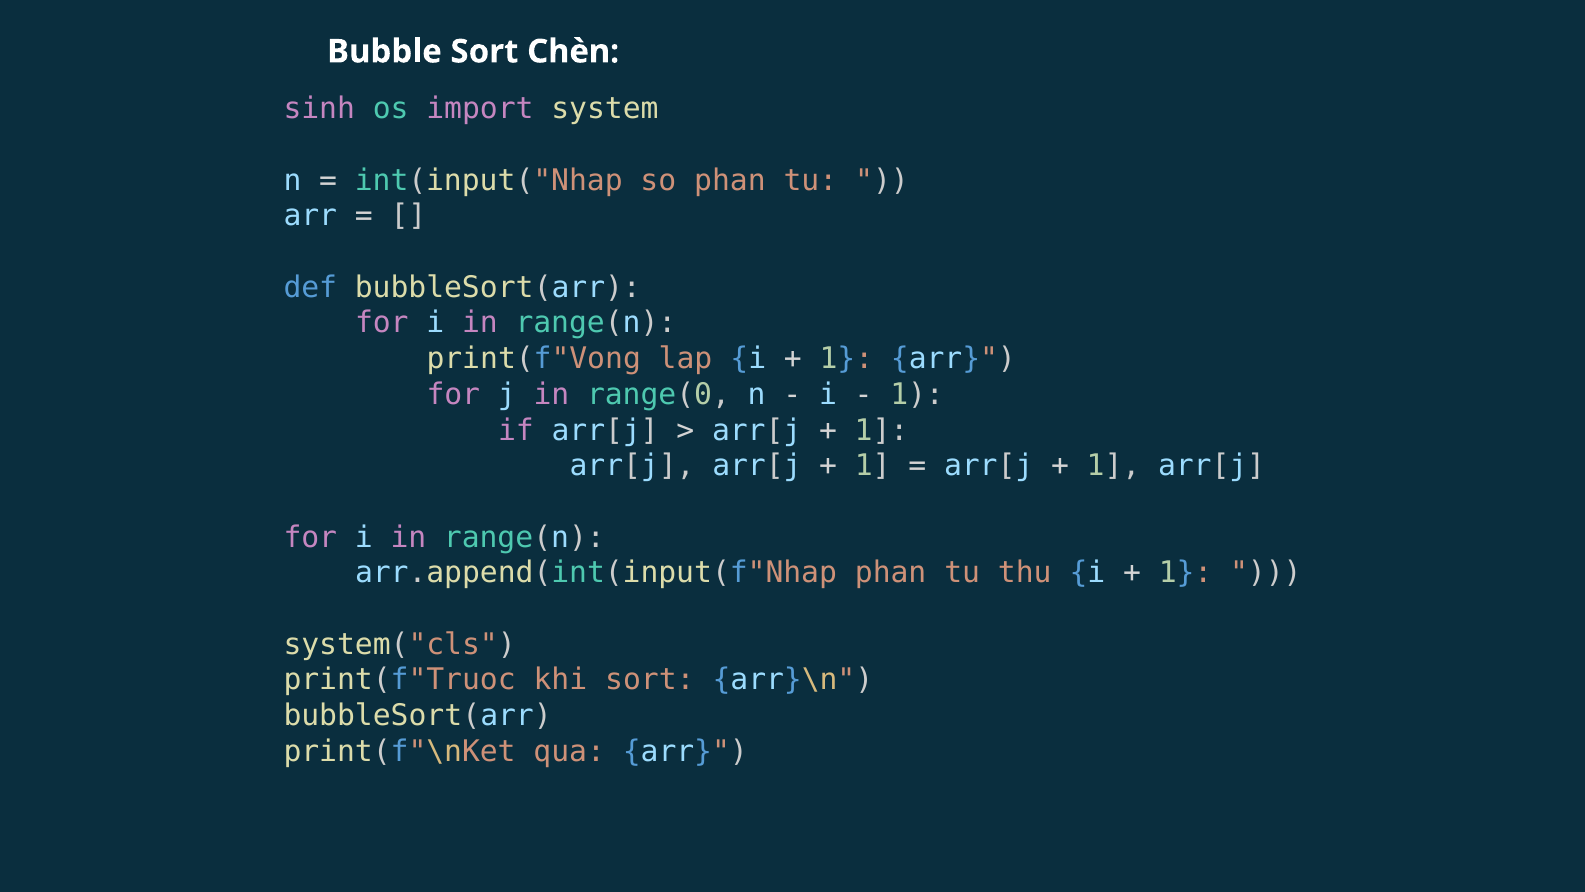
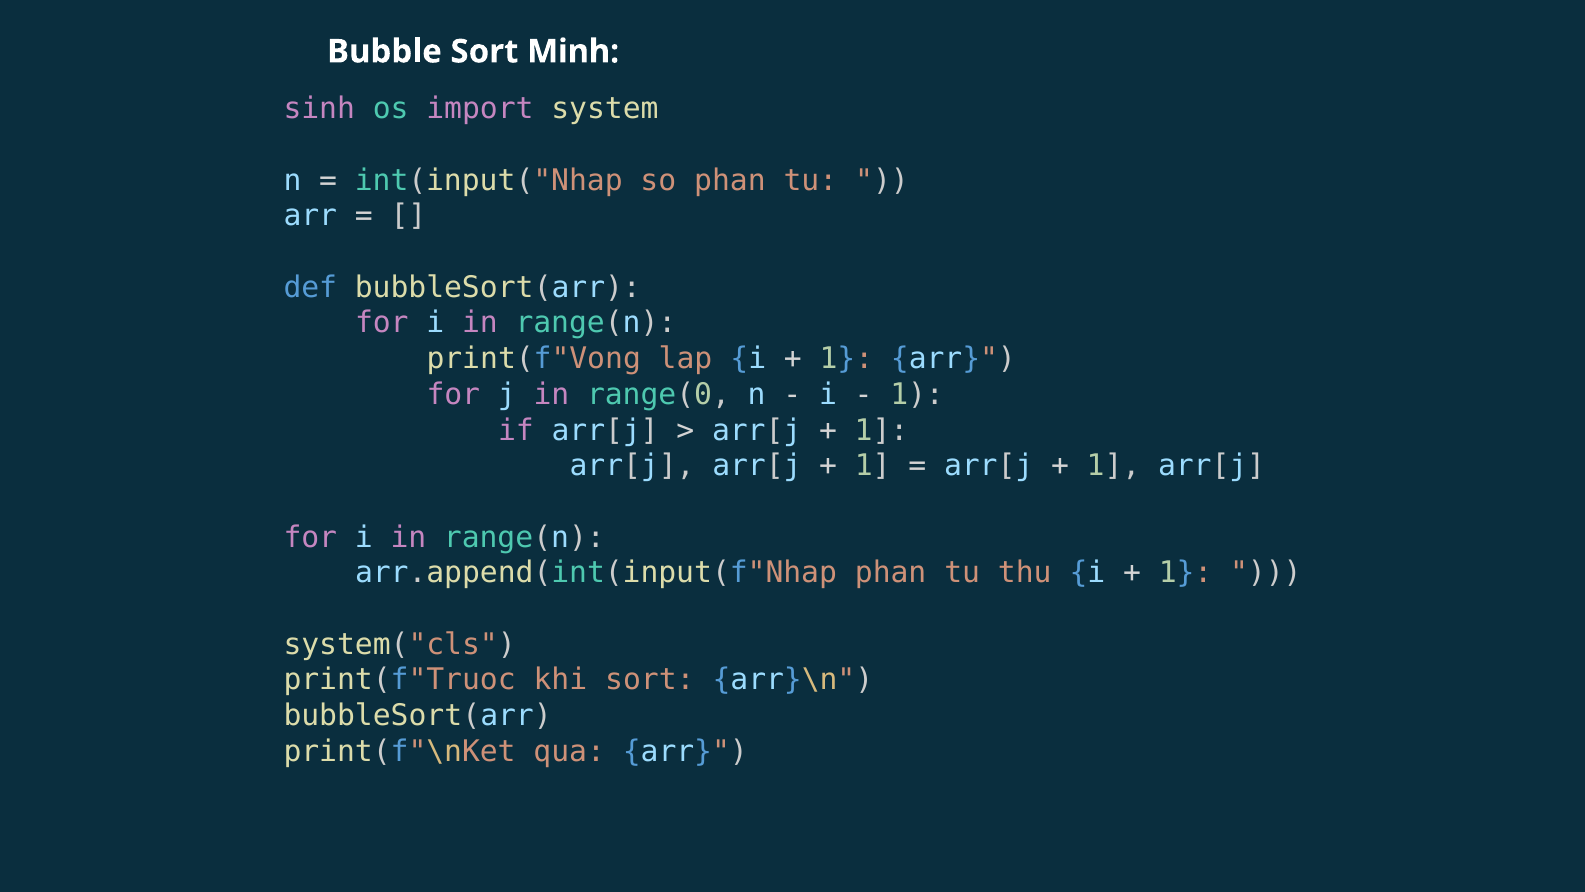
Chèn: Chèn -> Minh (573, 52)
